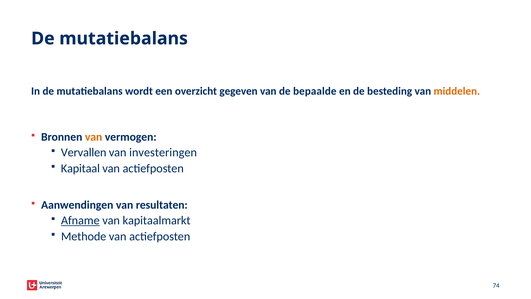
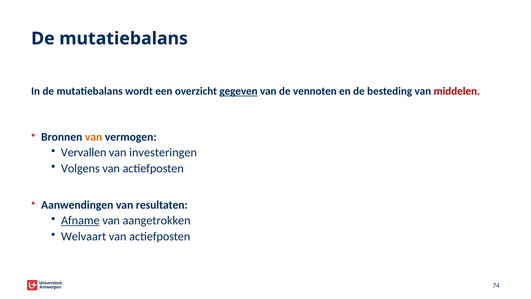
gegeven underline: none -> present (239, 91)
bepaalde: bepaalde -> vennoten (315, 91)
middelen colour: orange -> red (457, 91)
Kapitaal: Kapitaal -> Volgens (80, 168)
kapitaalmarkt: kapitaalmarkt -> aangetrokken (157, 220)
Methode: Methode -> Welvaart (84, 236)
